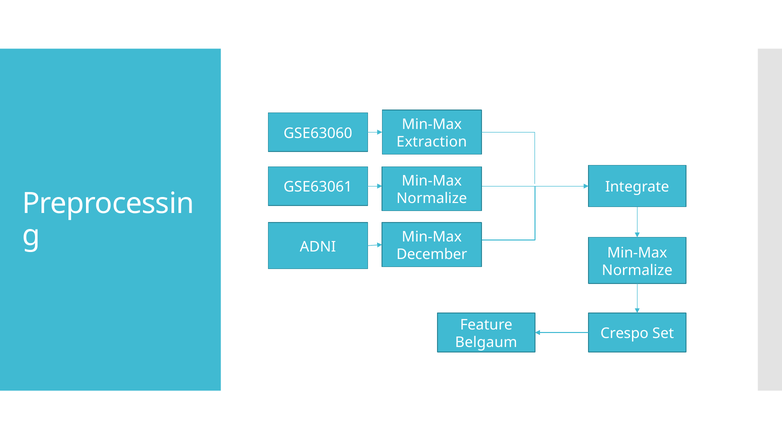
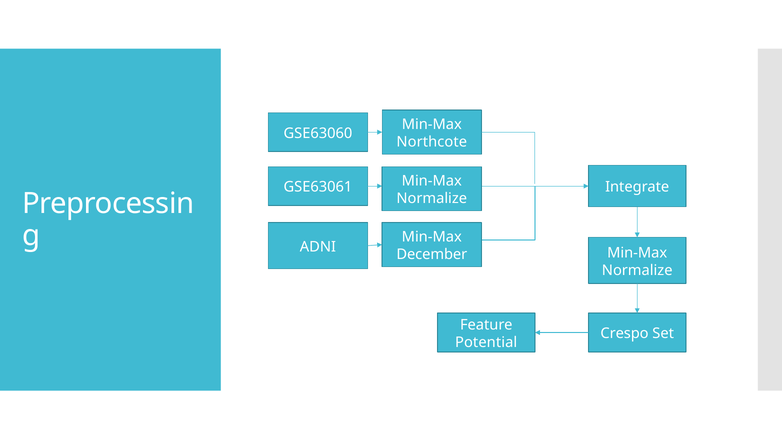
Extraction: Extraction -> Northcote (432, 142)
Belgaum: Belgaum -> Potential (486, 342)
